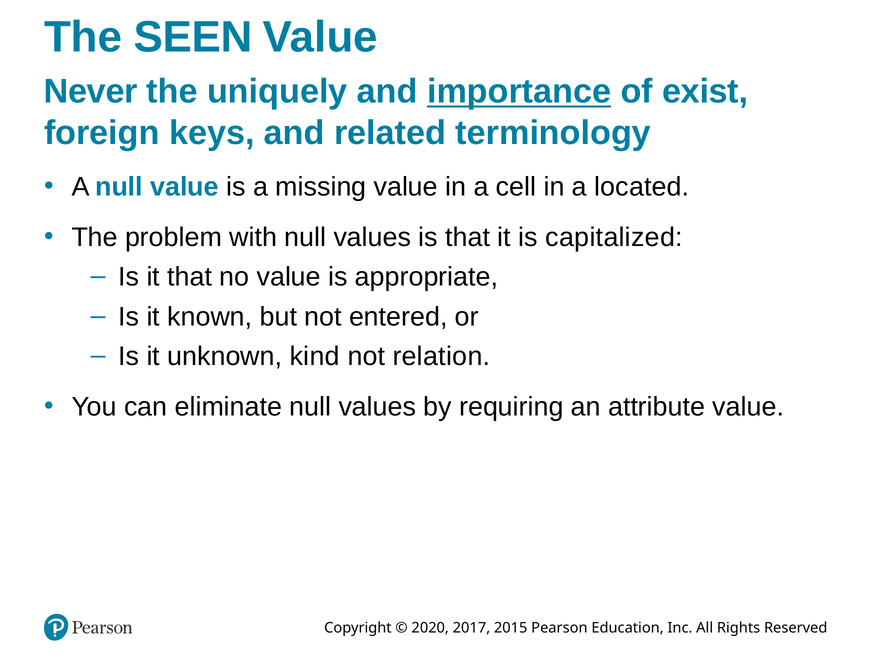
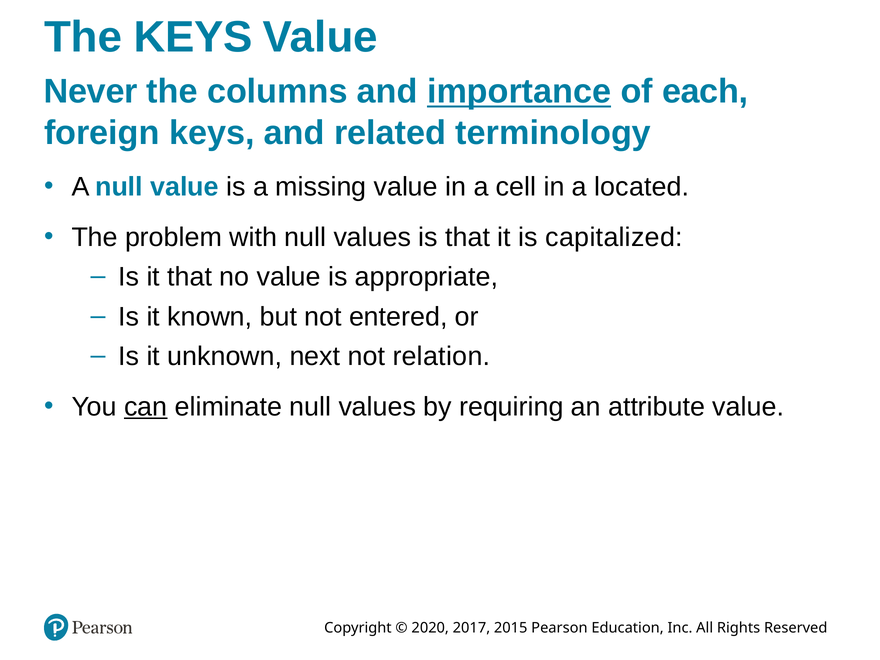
The SEEN: SEEN -> KEYS (193, 37)
uniquely: uniquely -> columns (277, 92)
exist: exist -> each (705, 92)
kind: kind -> next (315, 356)
can underline: none -> present (146, 407)
